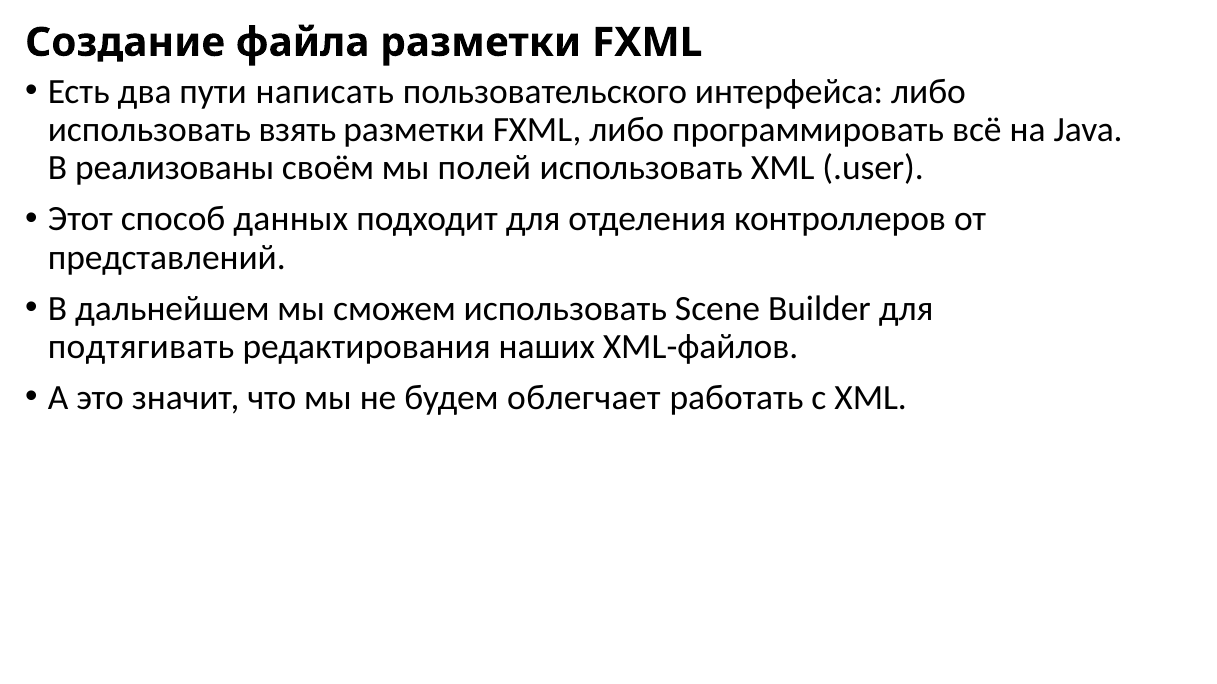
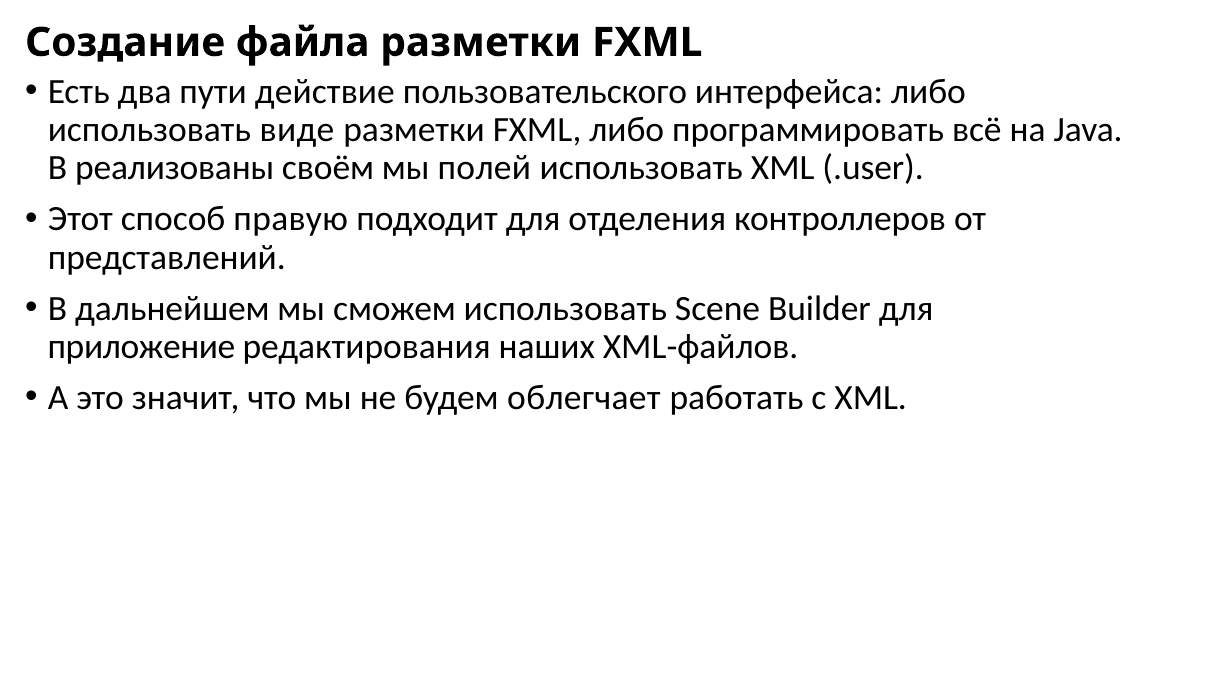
написать: написать -> действие (325, 92)
взять: взять -> виде (297, 130)
данных: данных -> правую (291, 219)
подтягивать: подтягивать -> приложение (141, 347)
